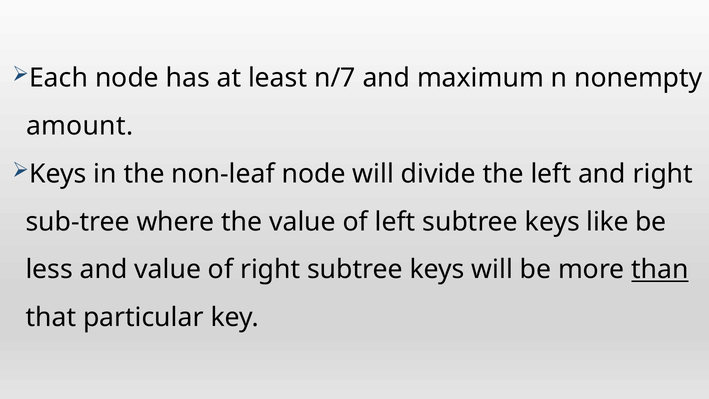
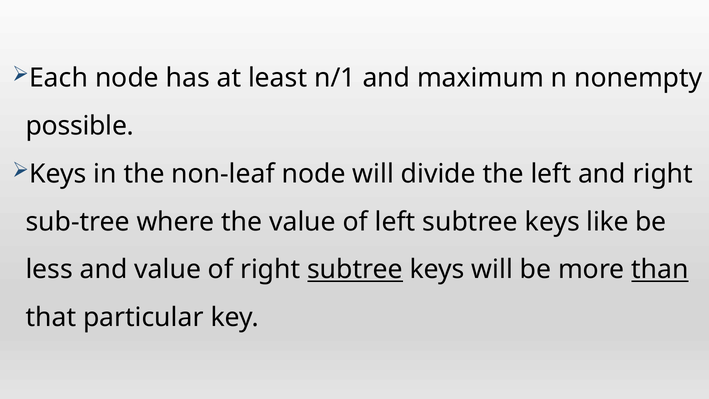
n/7: n/7 -> n/1 (335, 78)
amount: amount -> possible (80, 126)
subtree underline: none -> present (355, 270)
